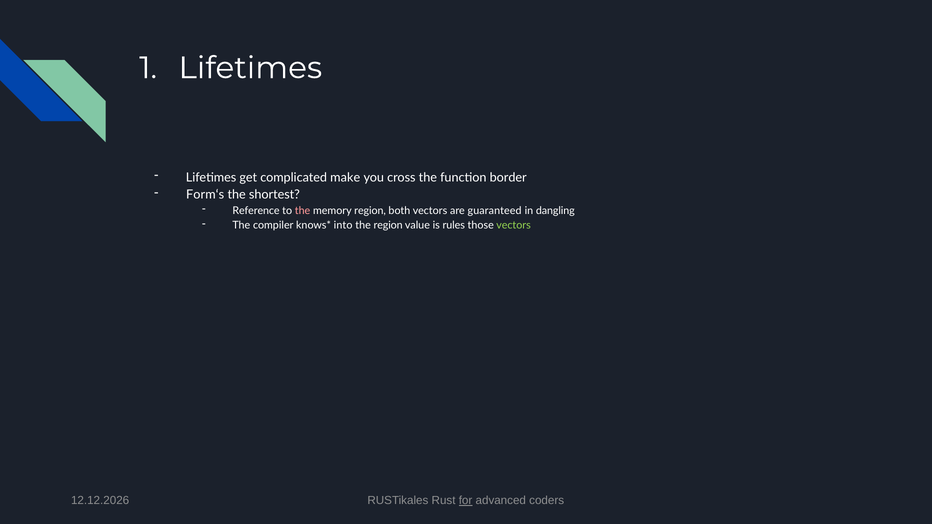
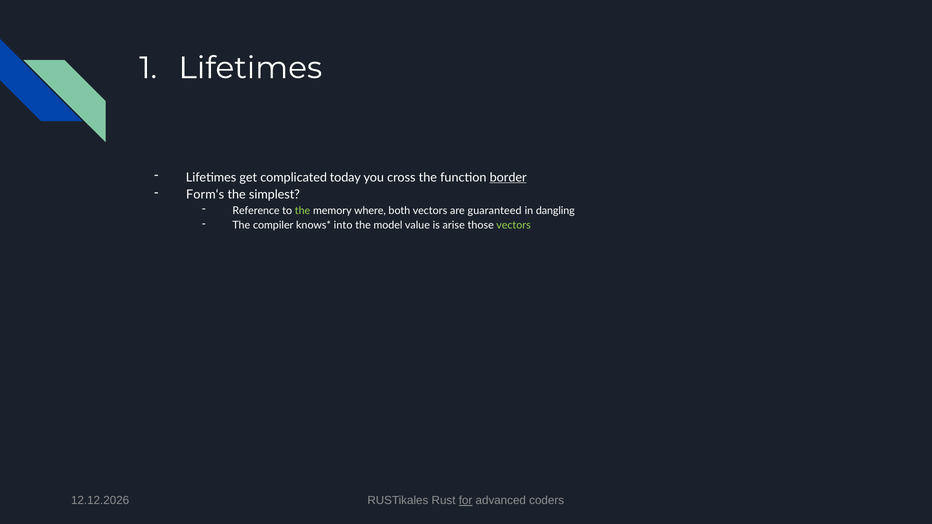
make: make -> today (345, 177)
border underline: none -> present (508, 177)
shortest: shortest -> simplest (274, 195)
the colour: pink -> light green (303, 211)
memory region: region -> where (370, 211)
the region: region -> model (388, 225)
rules: rules -> arise (454, 225)
